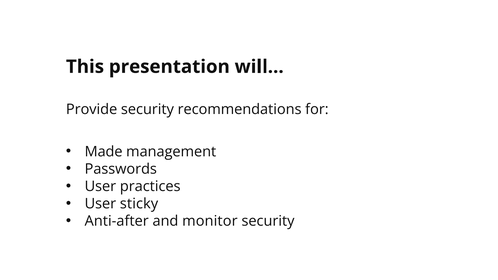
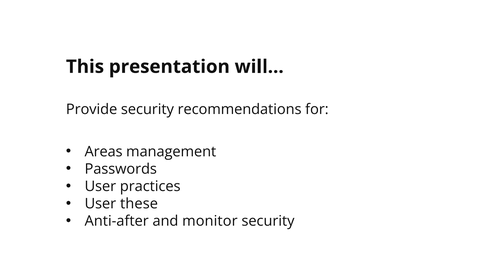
Made: Made -> Areas (104, 152)
sticky: sticky -> these (139, 204)
